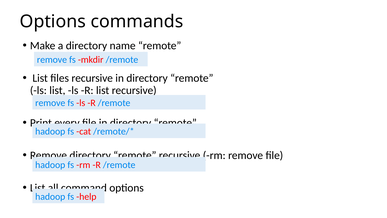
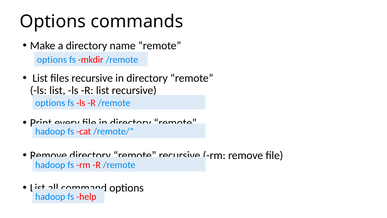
remove: remove -> options (52, 60)
remove: remove -> options (50, 103)
